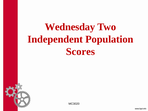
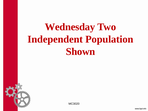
Scores: Scores -> Shown (81, 52)
